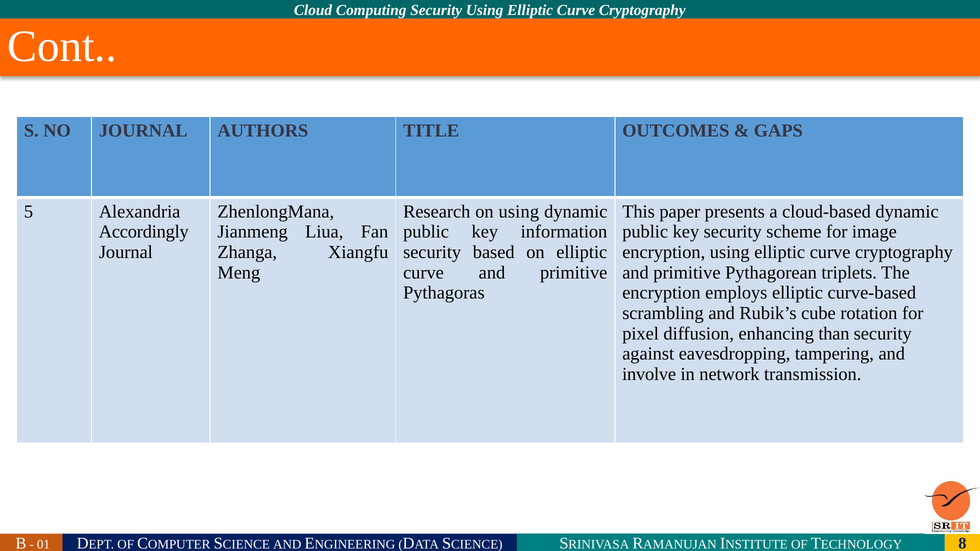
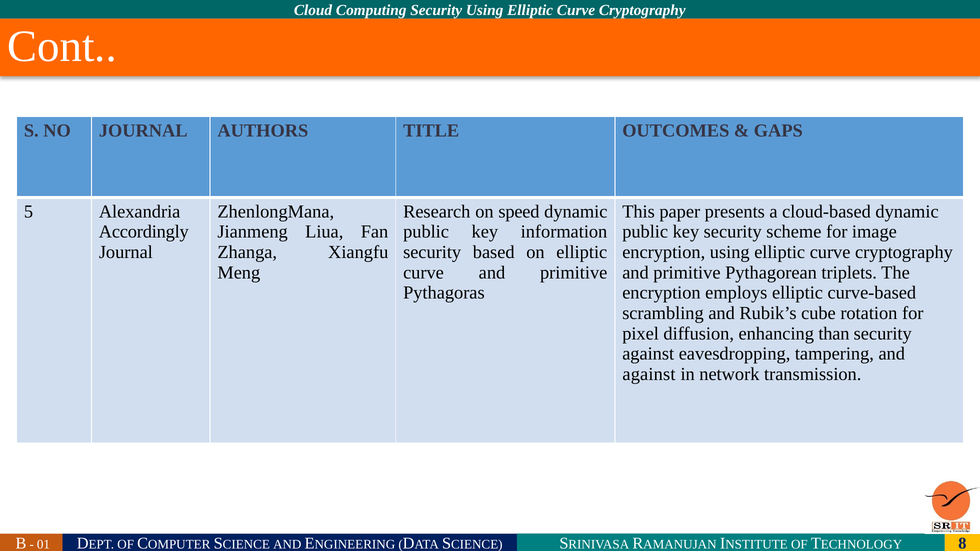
on using: using -> speed (519, 212)
involve: involve -> against (649, 374)
